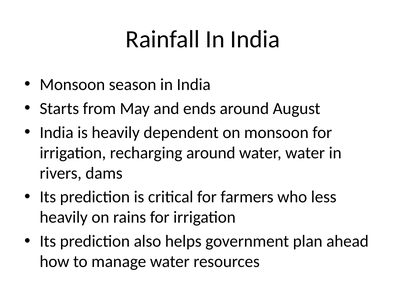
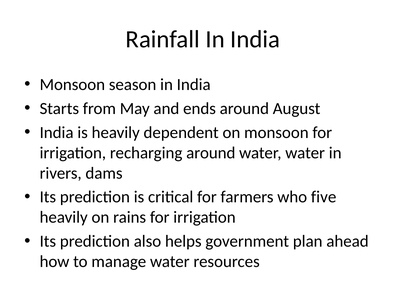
less: less -> five (324, 197)
